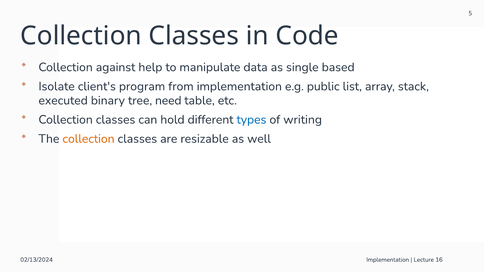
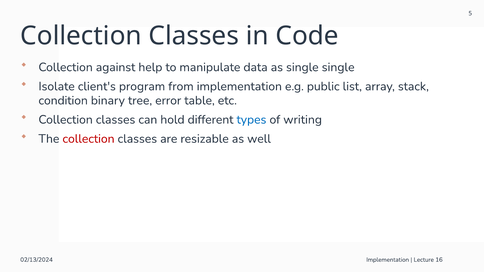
single based: based -> single (338, 67)
executed: executed -> condition (63, 101)
need: need -> error (168, 101)
collection colour: orange -> red (88, 139)
